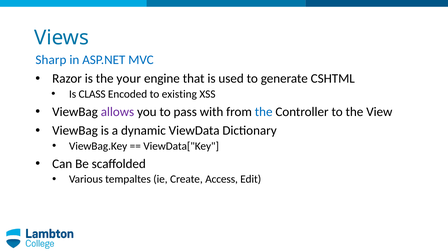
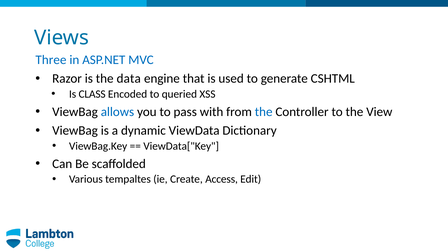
Sharp: Sharp -> Three (51, 60)
your: your -> data (129, 79)
existing: existing -> queried (179, 94)
allows colour: purple -> blue (117, 112)
